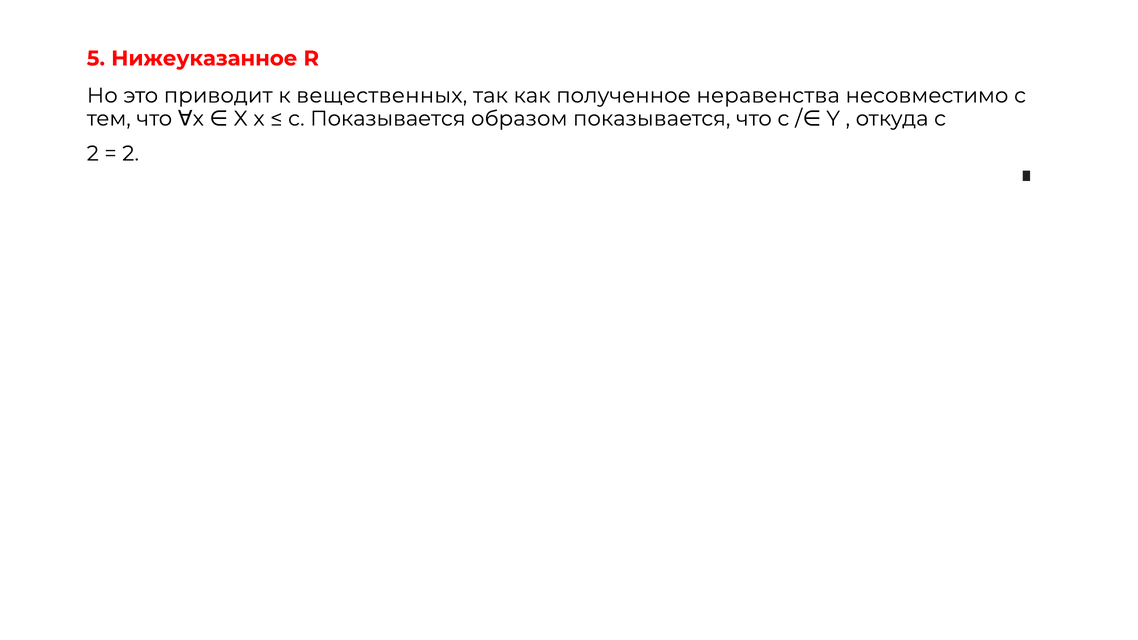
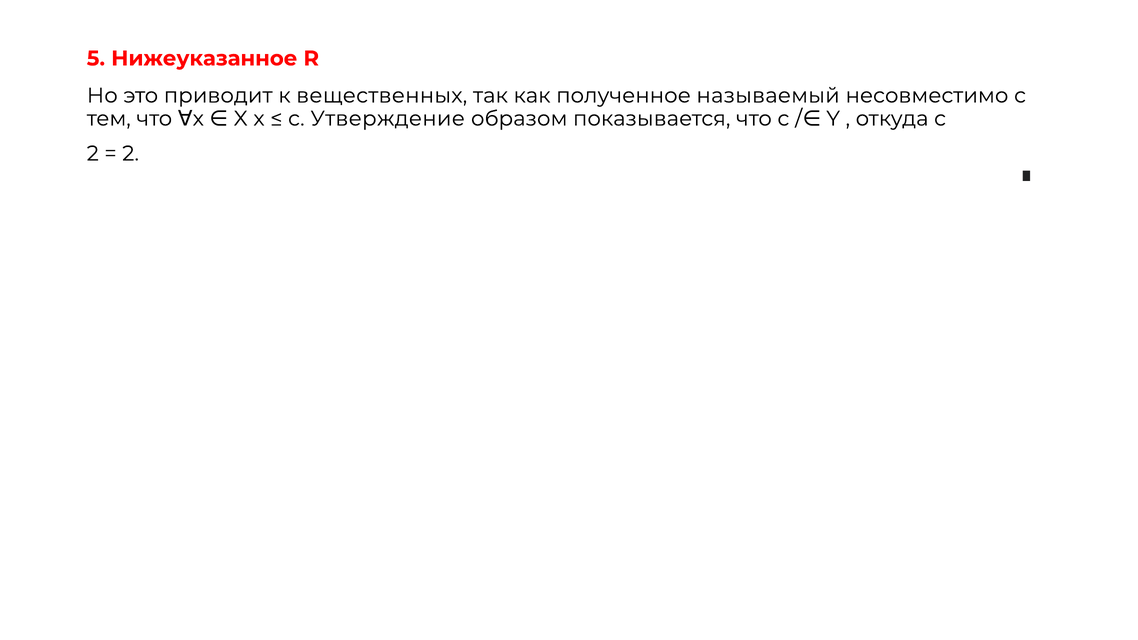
неравенства: неравенства -> называемый (768, 96)
Показывается: Показывается -> Утверждение (388, 119)
